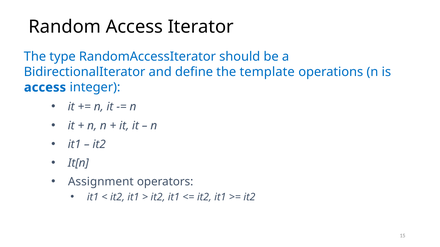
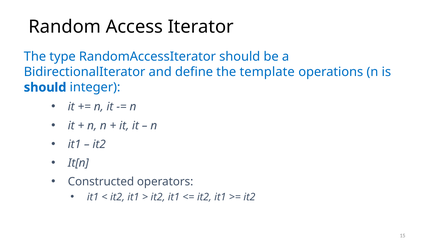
access: access -> should (45, 88)
Assignment: Assignment -> Constructed (101, 182)
